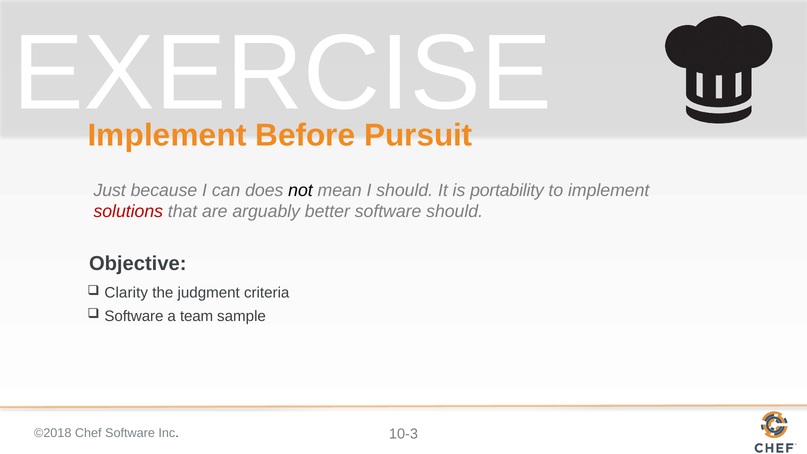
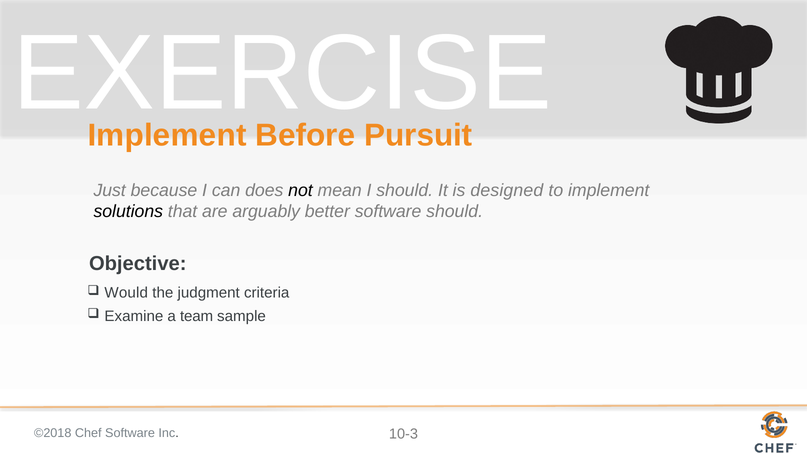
portability: portability -> designed (507, 190)
solutions colour: red -> black (128, 212)
Clarity: Clarity -> Would (126, 293)
Software: Software -> Examine (134, 316)
